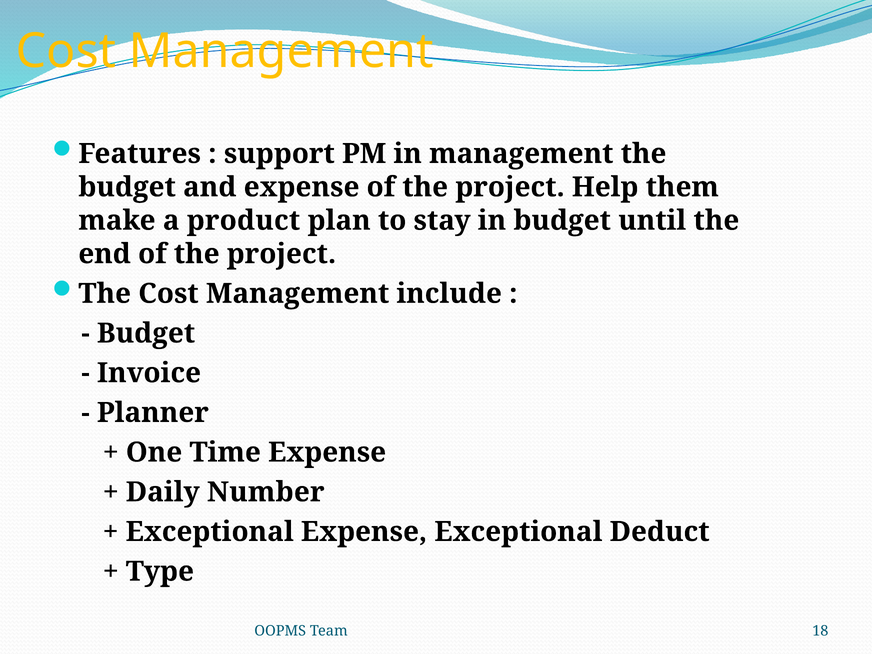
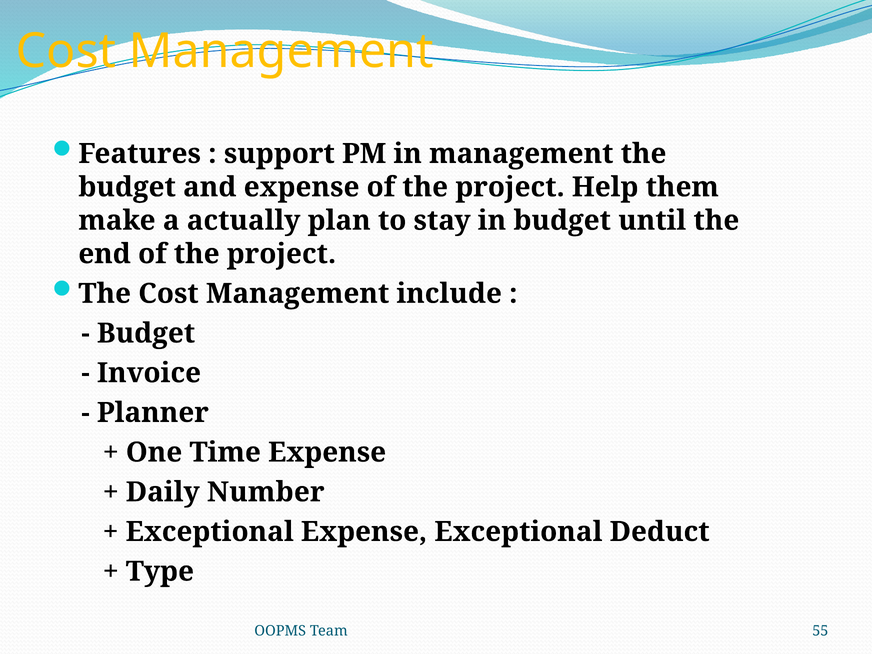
product: product -> actually (244, 221)
18: 18 -> 55 (820, 631)
